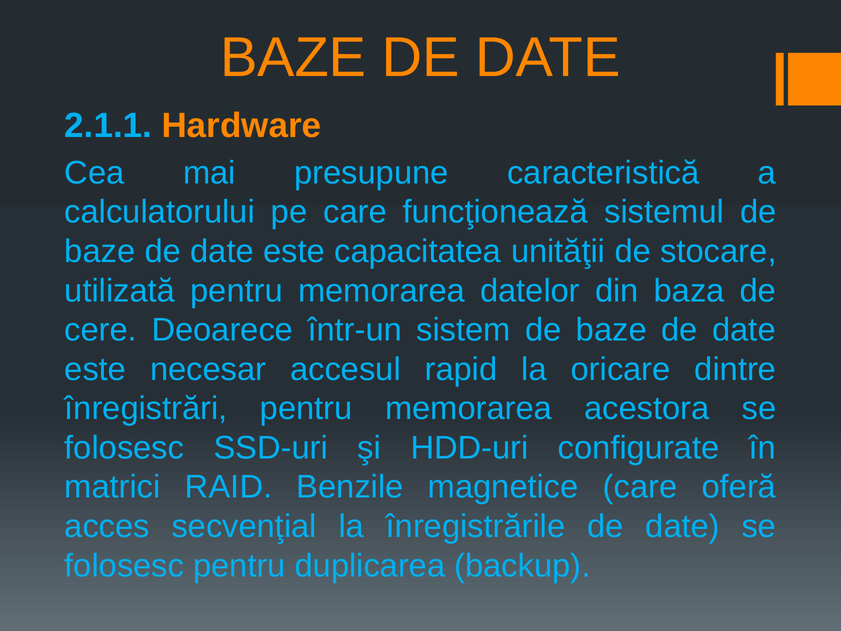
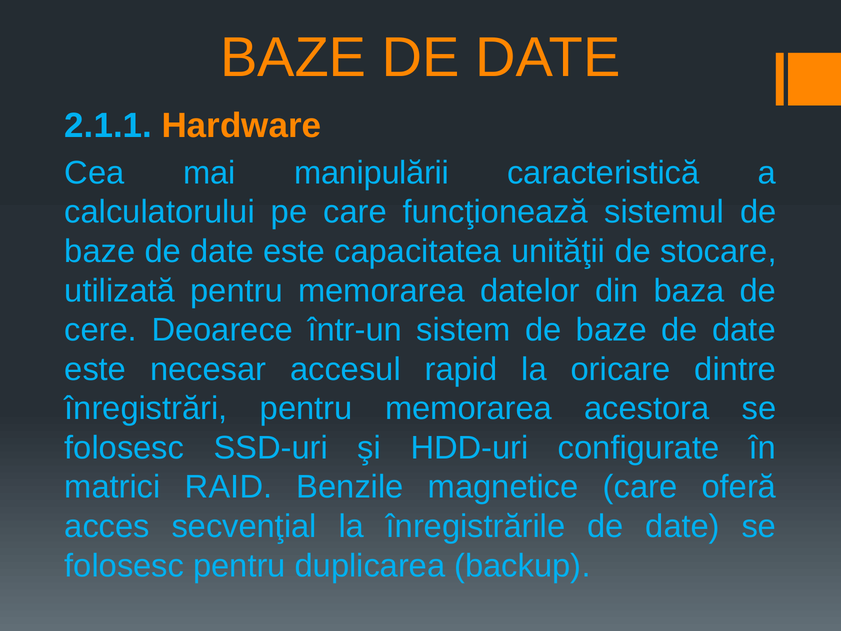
presupune: presupune -> manipulării (372, 173)
